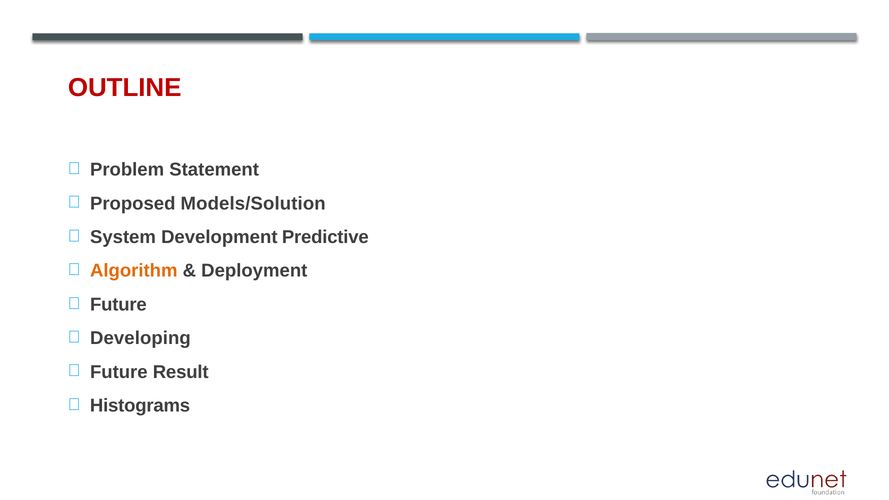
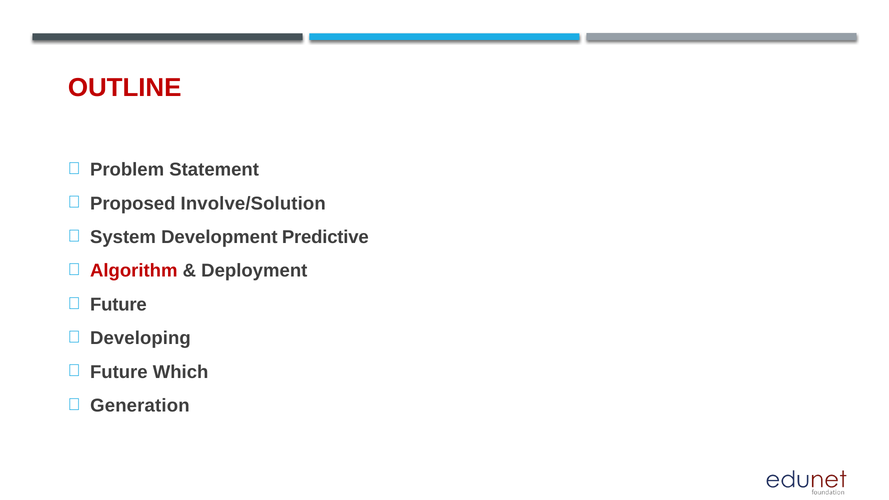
Models/Solution: Models/Solution -> Involve/Solution (253, 203)
Algorithm colour: orange -> red (134, 271)
Result: Result -> Which (181, 372)
Histograms: Histograms -> Generation (140, 406)
